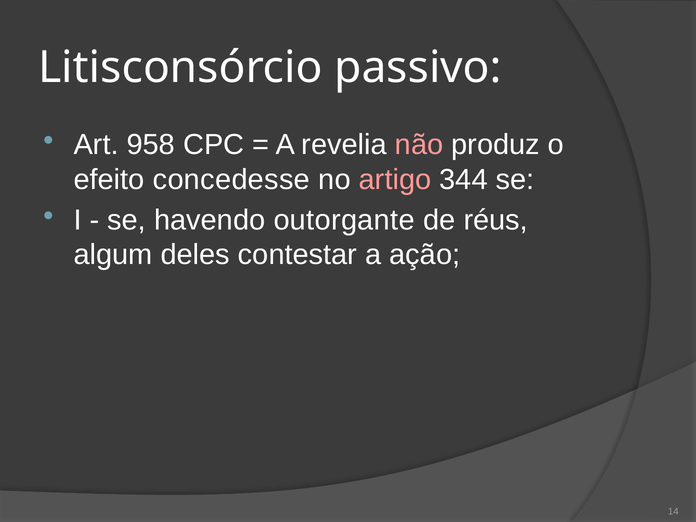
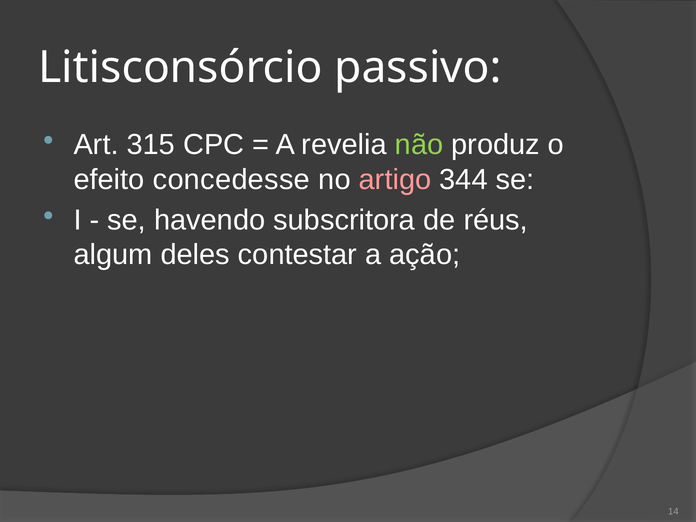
958: 958 -> 315 (151, 145)
não colour: pink -> light green (419, 145)
outorgante: outorgante -> subscritora (344, 220)
